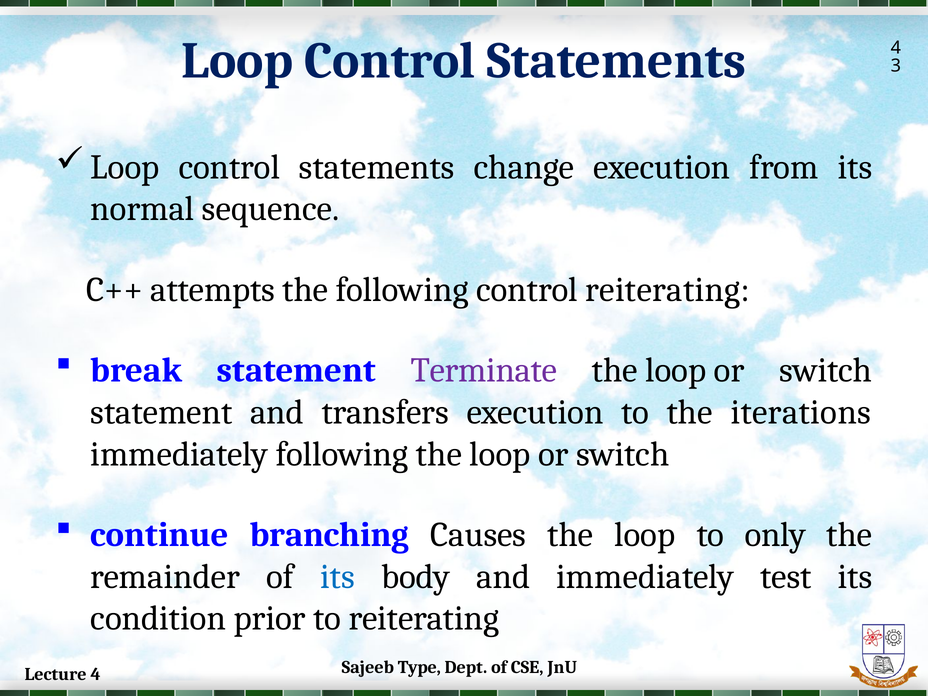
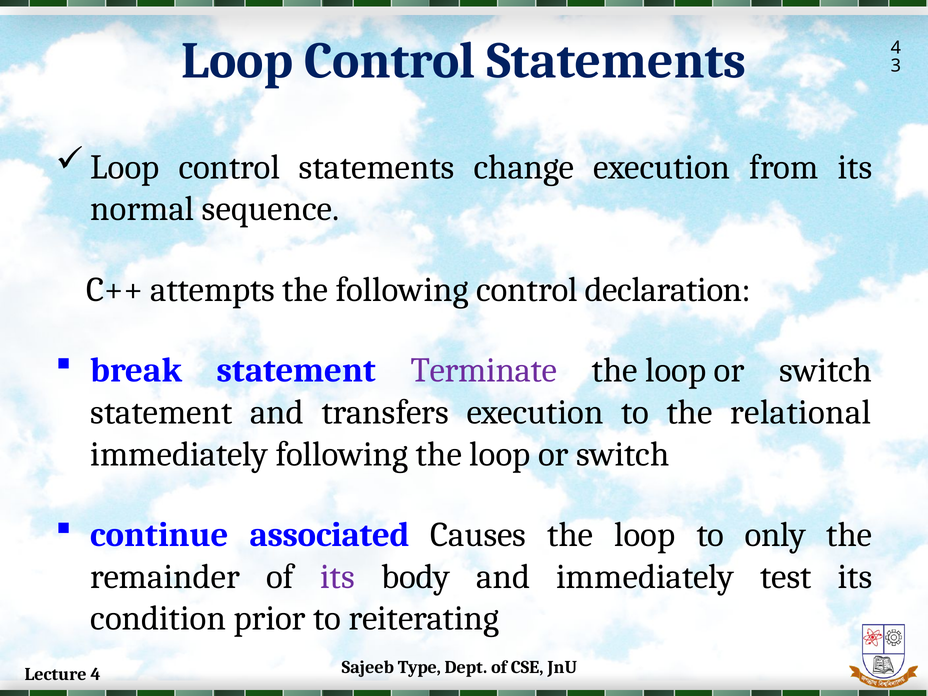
control reiterating: reiterating -> declaration (668, 290)
iterations: iterations -> relational (801, 412)
branching: branching -> associated (330, 535)
its colour: blue -> purple (337, 577)
